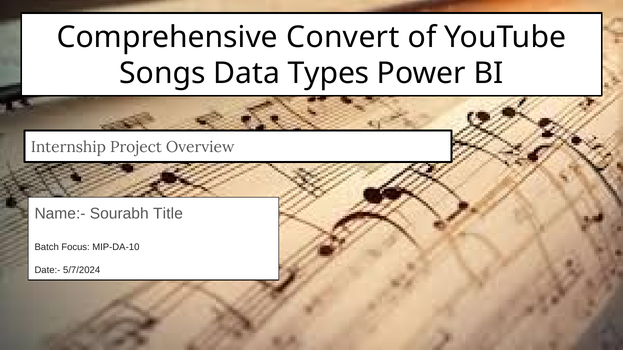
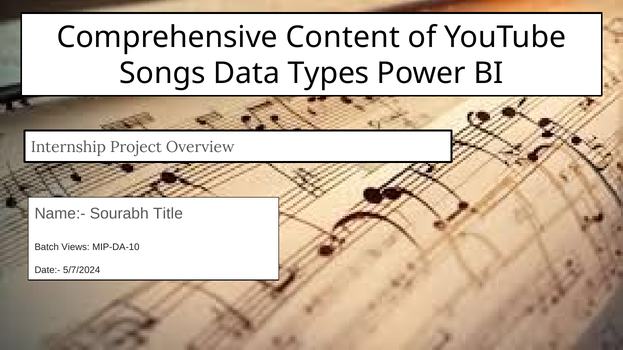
Convert: Convert -> Content (343, 37)
Focus: Focus -> Views (76, 247)
